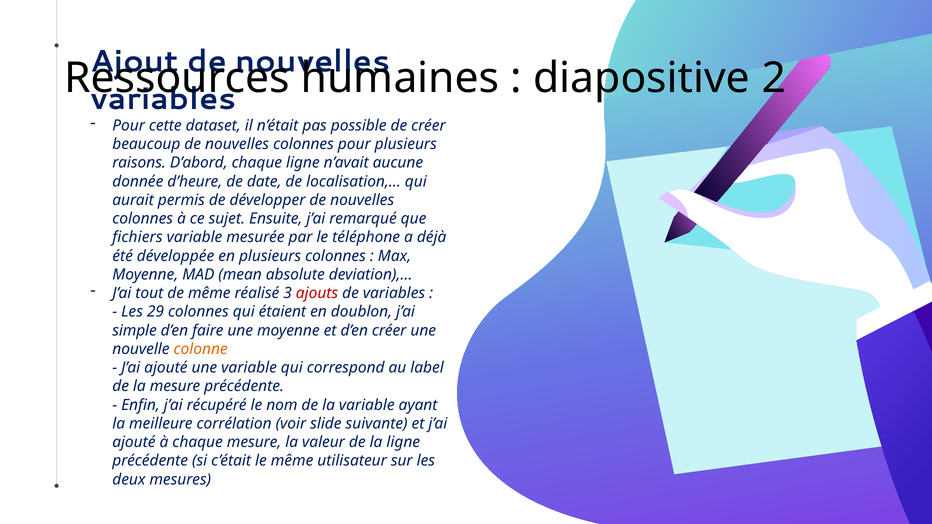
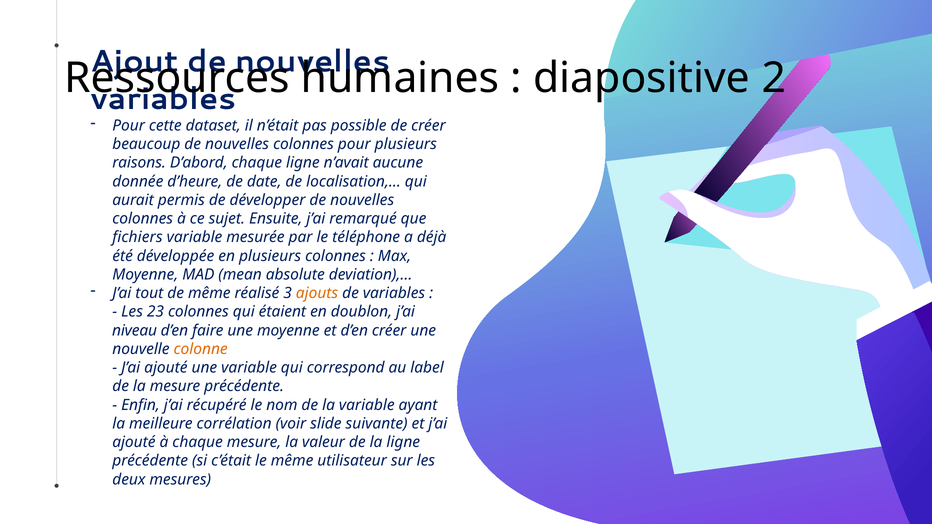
ajouts colour: red -> orange (317, 293)
29: 29 -> 23 (156, 312)
simple: simple -> niveau (135, 331)
